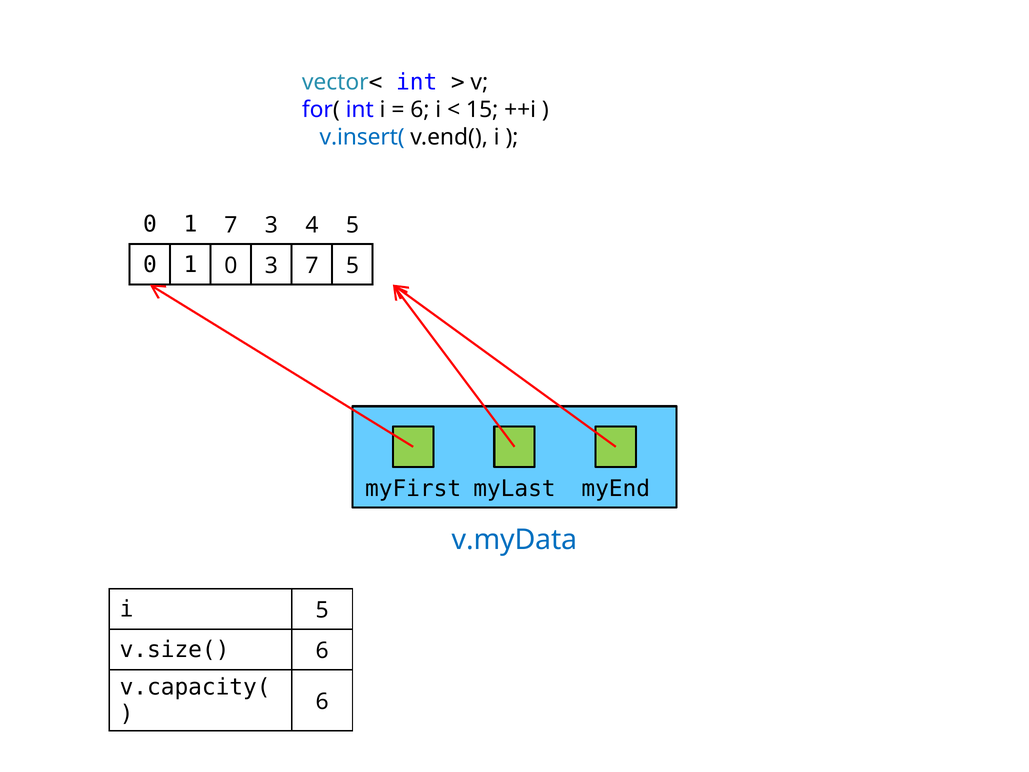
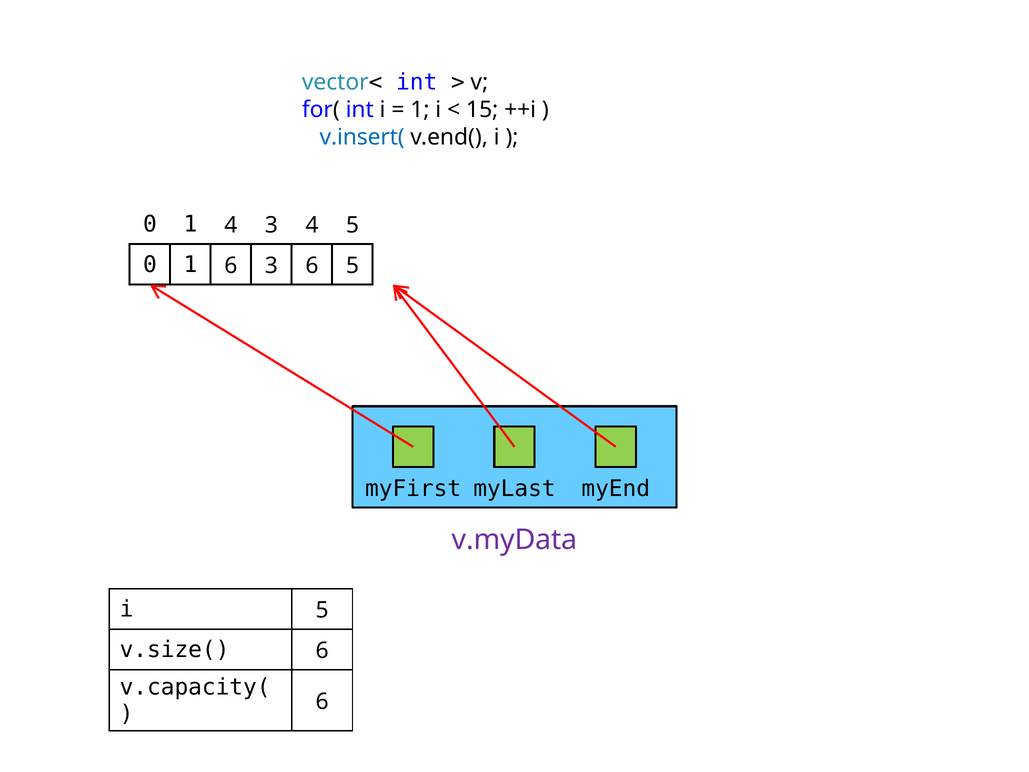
6: 6 -> 1 (420, 110)
1 7: 7 -> 4 (231, 225)
1 0: 0 -> 6 (231, 266)
3 7: 7 -> 6 (312, 266)
v.myData colour: blue -> purple (515, 540)
